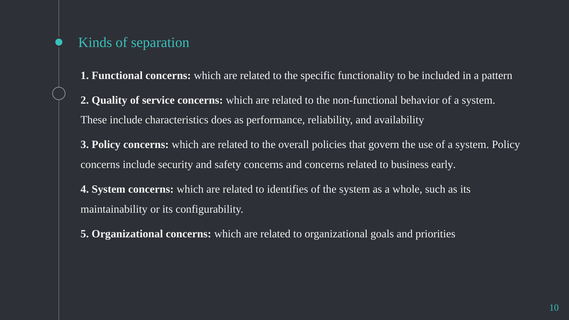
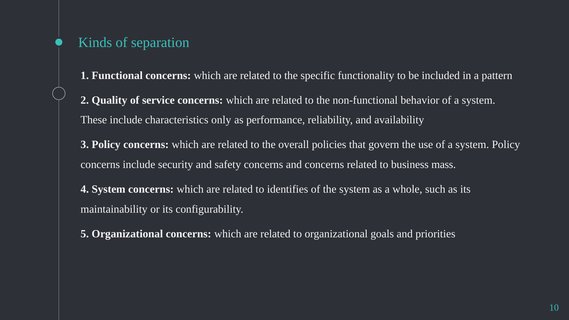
does: does -> only (221, 120)
early: early -> mass (444, 165)
